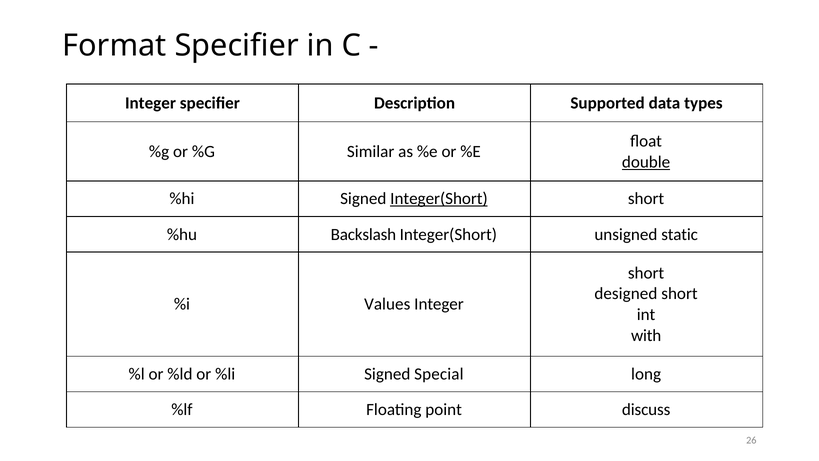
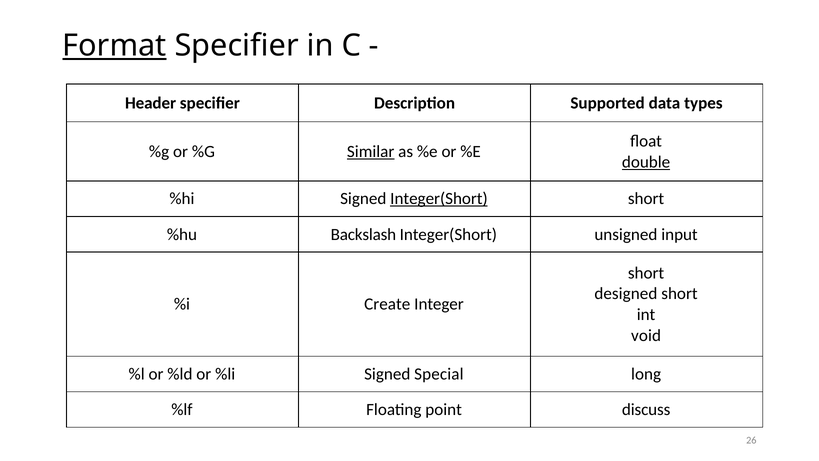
Format underline: none -> present (115, 46)
Integer: Integer -> Header (151, 103)
Similar underline: none -> present (371, 151)
static: static -> input (680, 234)
Values: Values -> Create (387, 304)
with: with -> void (646, 335)
